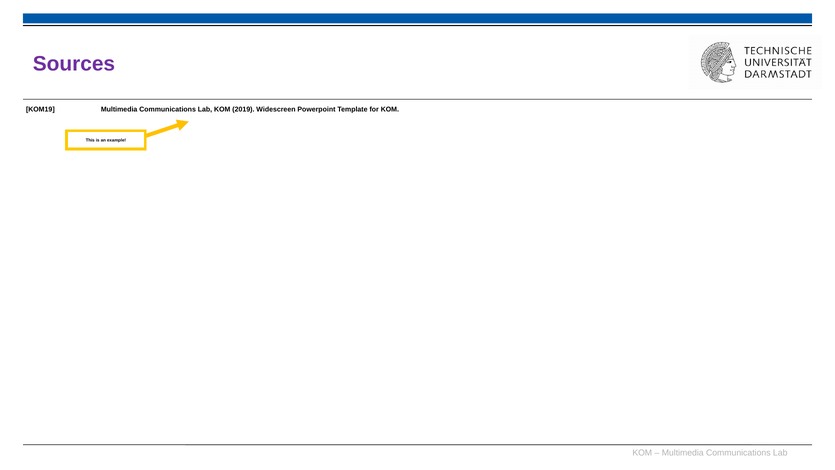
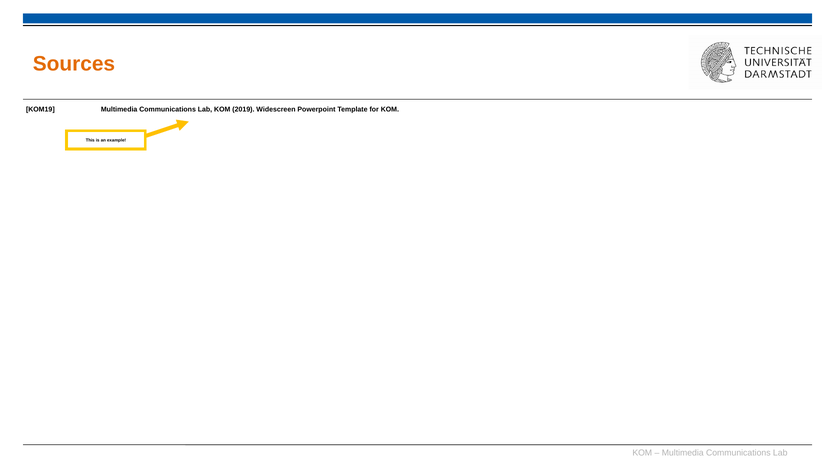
Sources colour: purple -> orange (74, 64)
